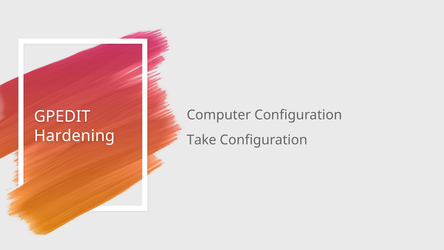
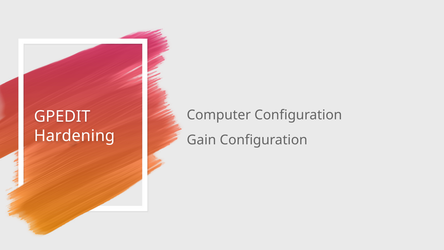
Take: Take -> Gain (201, 140)
